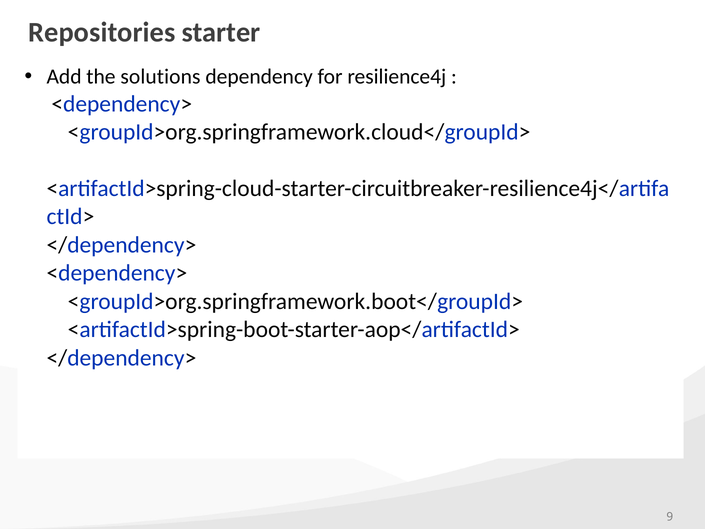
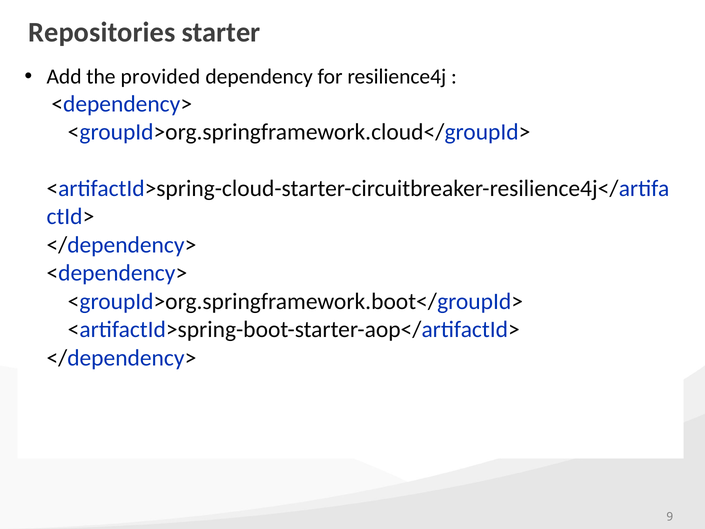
solutions: solutions -> provided (160, 77)
